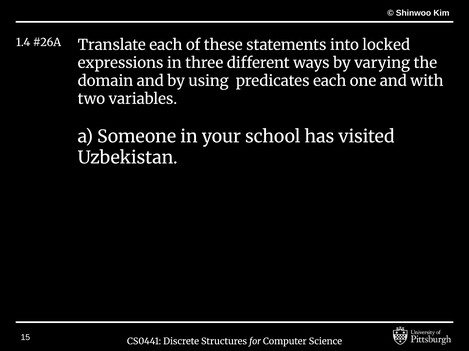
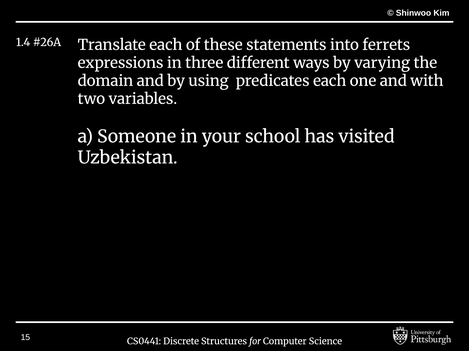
locked: locked -> ferrets (386, 45)
